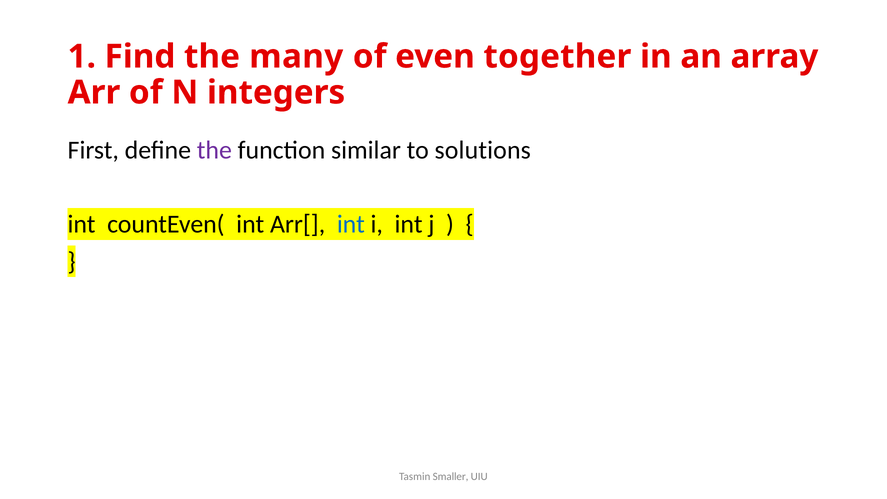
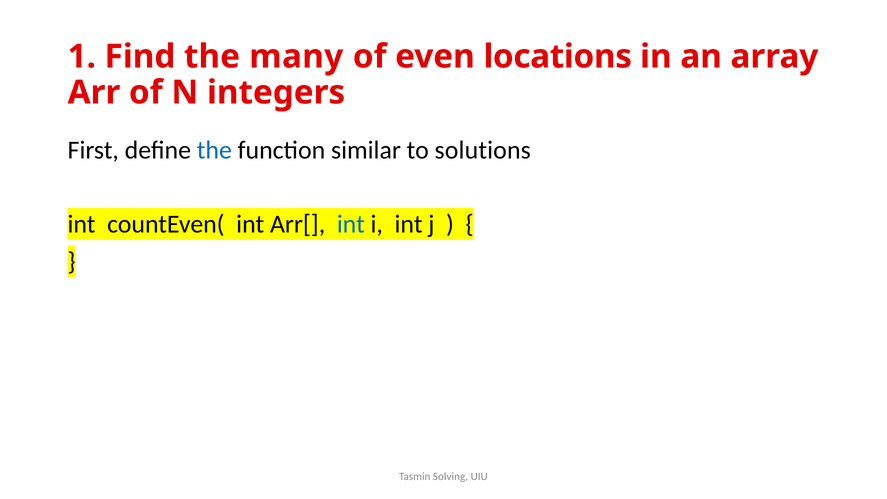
together: together -> locations (558, 57)
the colour: purple -> blue (214, 150)
Smaller: Smaller -> Solving (450, 476)
